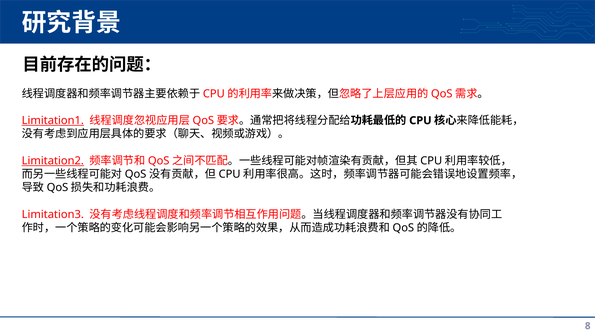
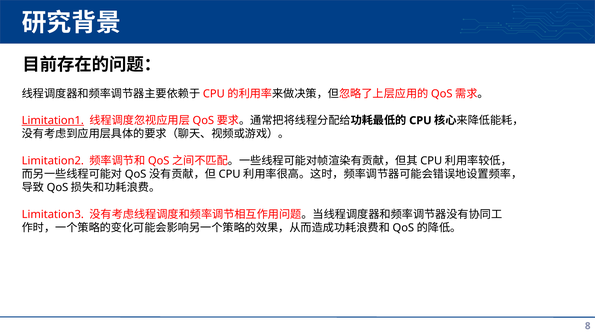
Limitation2 underline: present -> none (53, 161)
